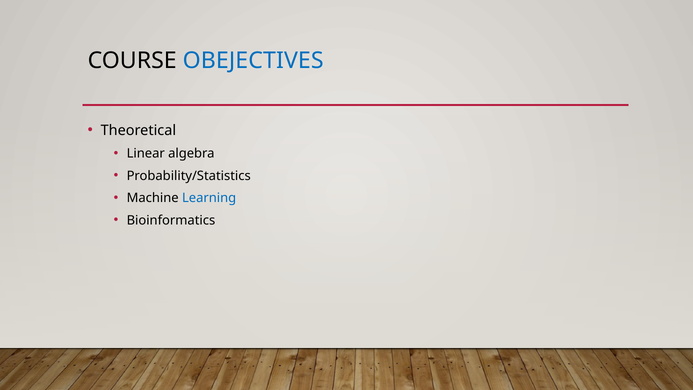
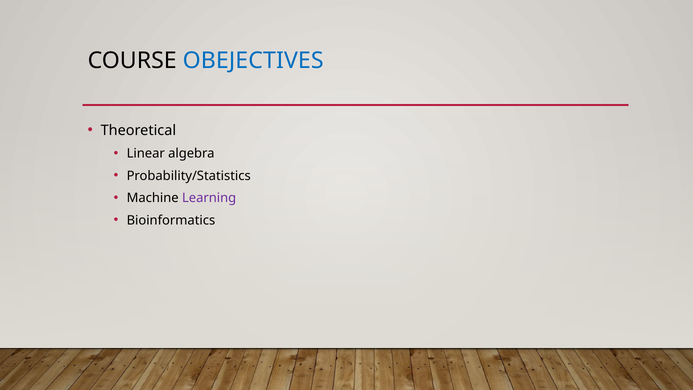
Learning colour: blue -> purple (209, 198)
